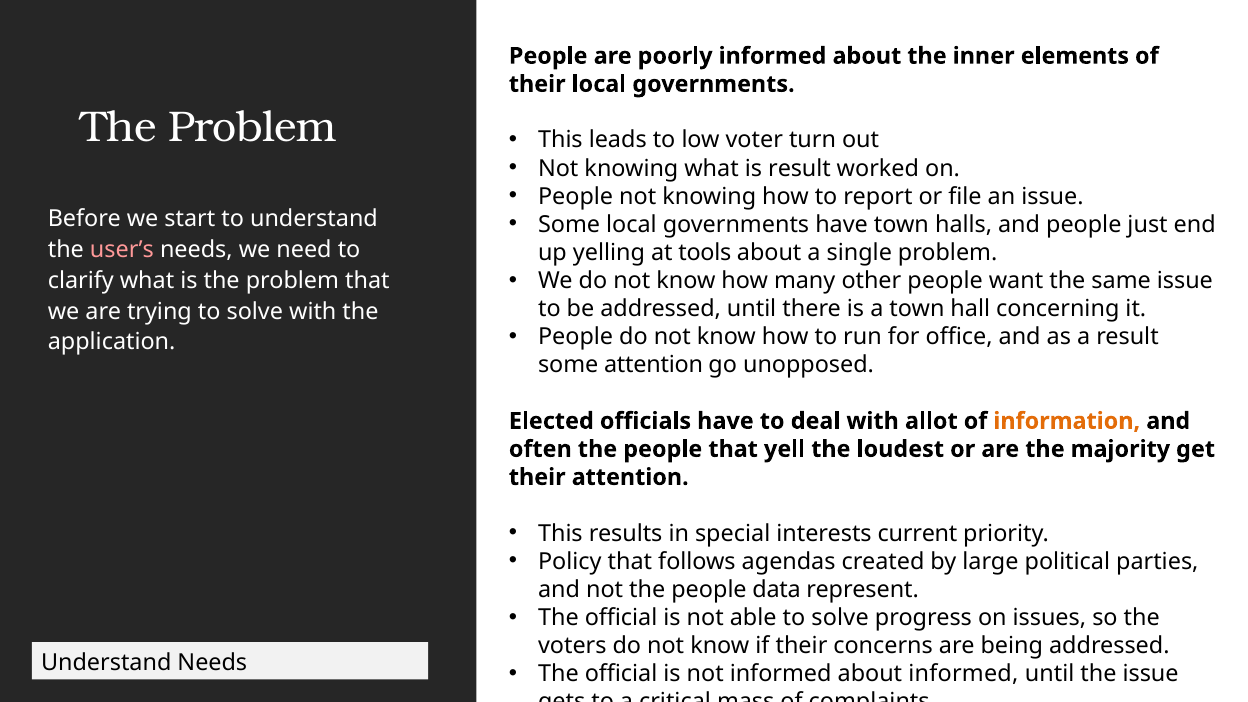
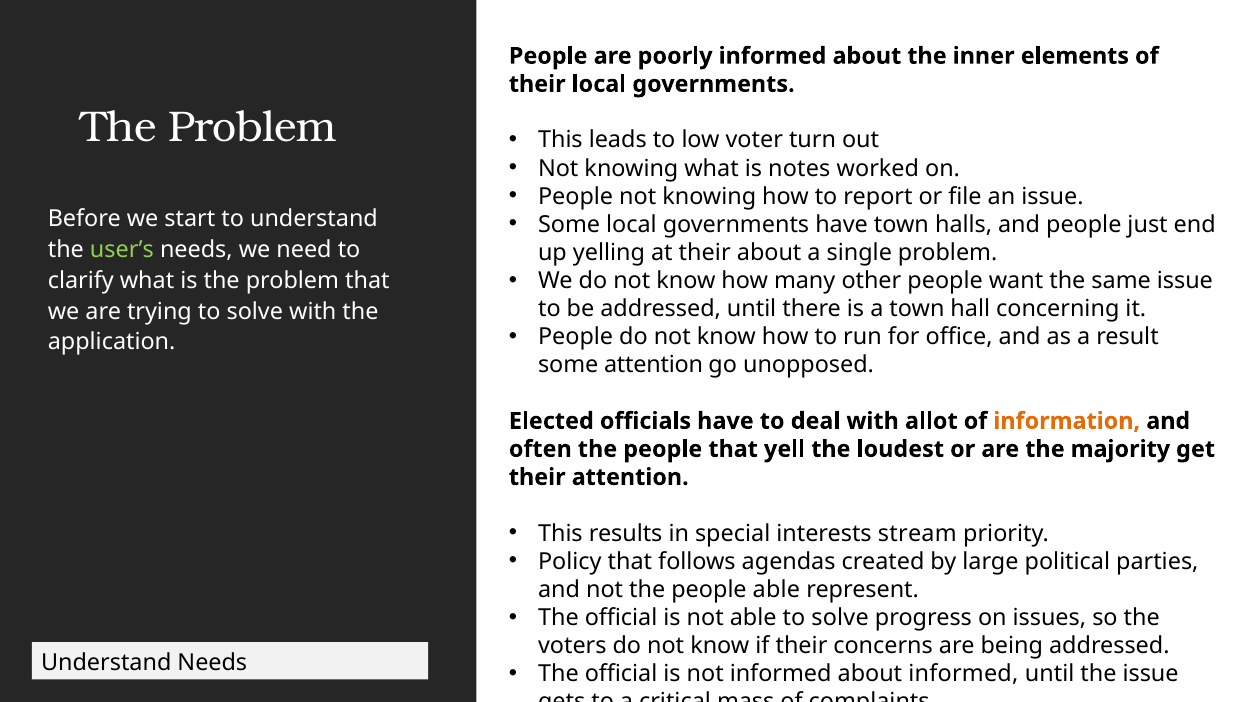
is result: result -> notes (799, 168)
user’s colour: pink -> light green (122, 250)
at tools: tools -> their (705, 253)
current: current -> stream (917, 533)
people data: data -> able (776, 590)
